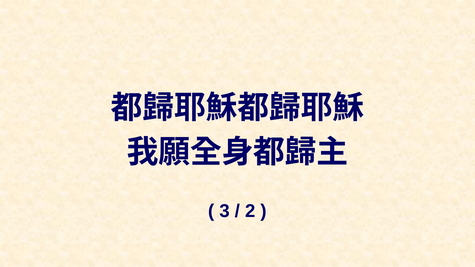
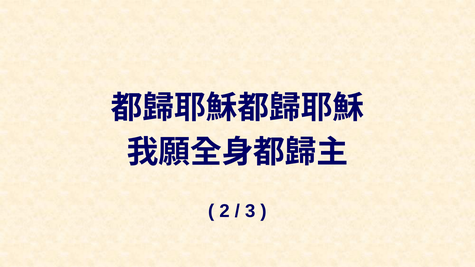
3: 3 -> 2 (225, 211)
2: 2 -> 3 (250, 211)
